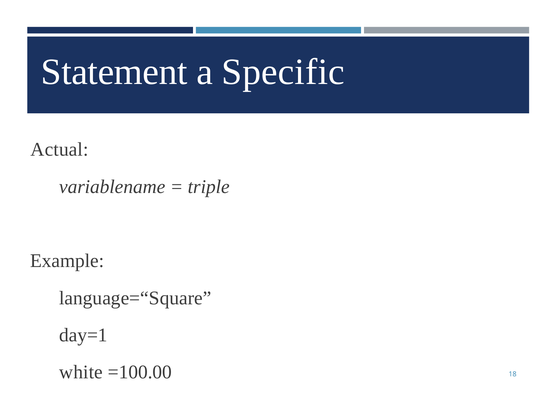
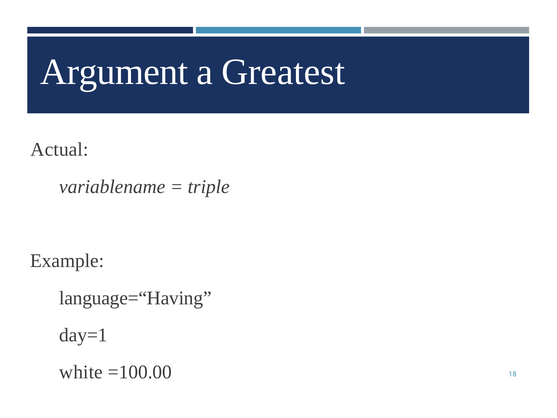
Statement: Statement -> Argument (114, 72)
Specific: Specific -> Greatest (283, 72)
language=“Square: language=“Square -> language=“Having (135, 298)
